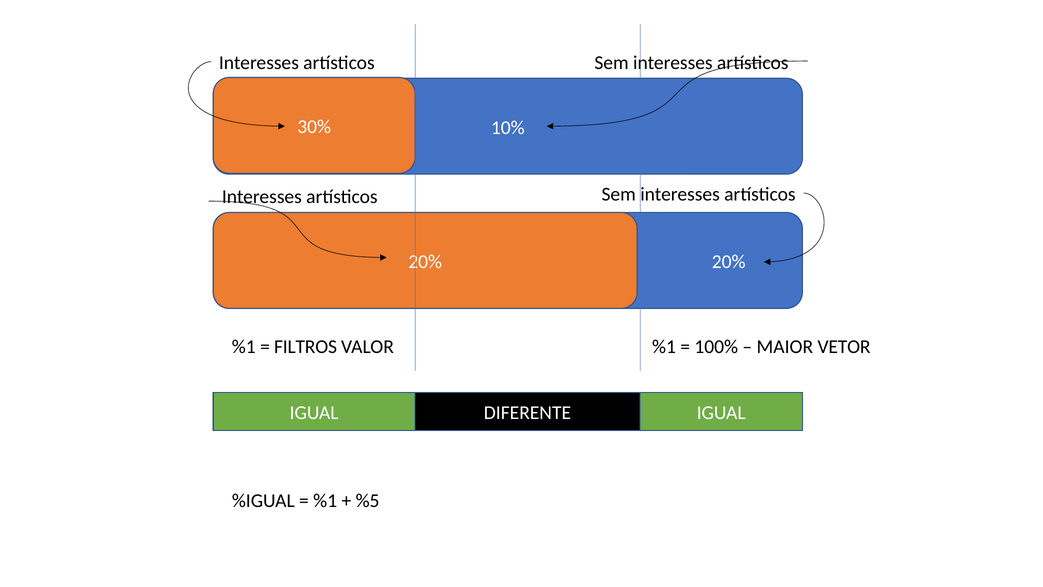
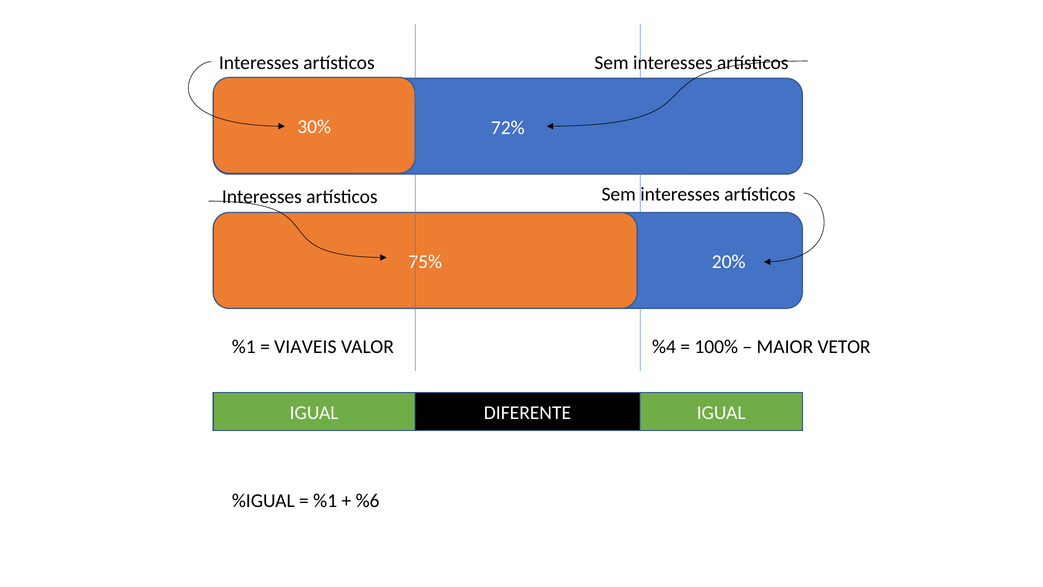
10%: 10% -> 72% (508, 127)
20%: 20% -> 75% (425, 262)
FILTROS: FILTROS -> VIAVEIS (305, 347)
VALOR %1: %1 -> %4 (664, 347)
%5: %5 -> %6 (368, 500)
